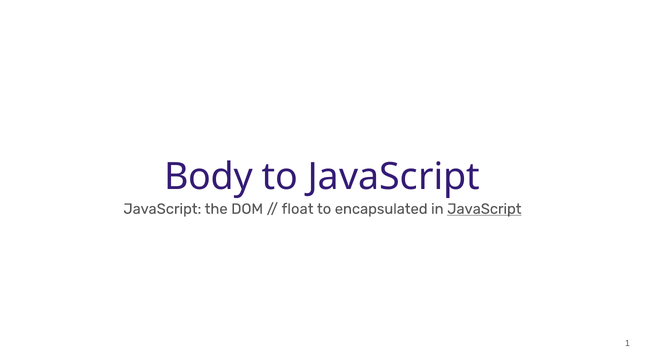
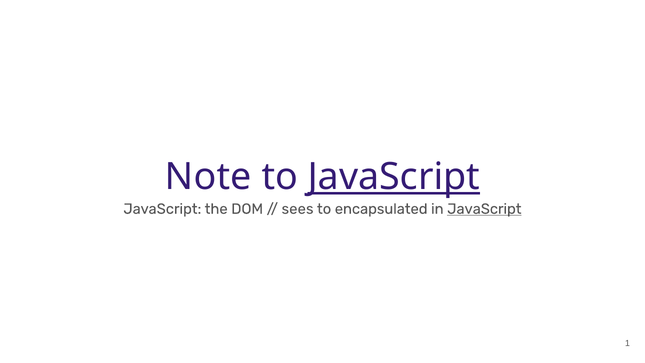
Body: Body -> Note (208, 177)
JavaScript underline: none -> present (394, 177)
float: float -> sees (298, 209)
